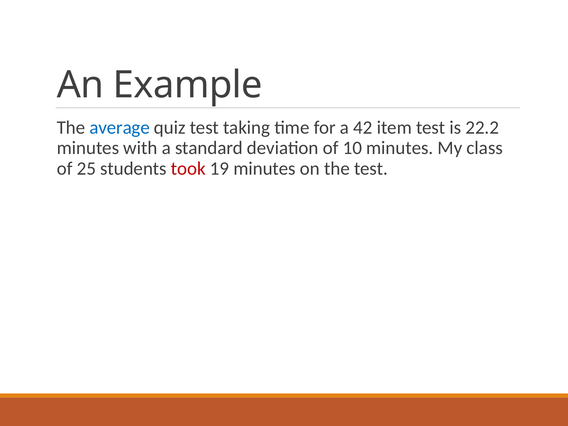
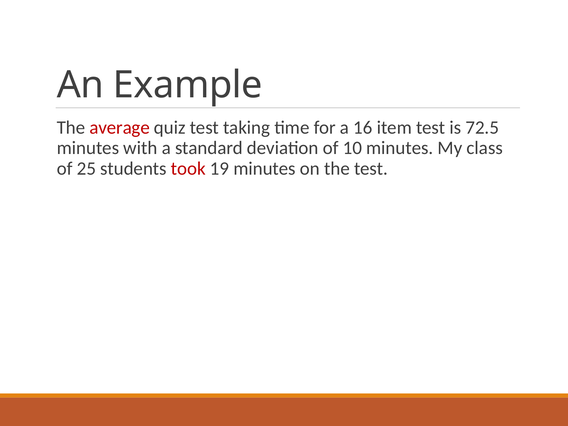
average colour: blue -> red (120, 128)
42: 42 -> 16 (363, 128)
22.2: 22.2 -> 72.5 (482, 128)
